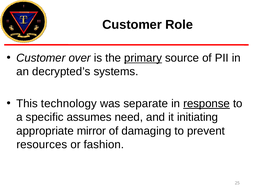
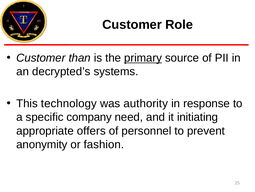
over: over -> than (80, 58)
separate: separate -> authority (146, 103)
response underline: present -> none (207, 103)
assumes: assumes -> company (89, 117)
mirror: mirror -> offers (91, 130)
damaging: damaging -> personnel (146, 130)
resources: resources -> anonymity (42, 144)
